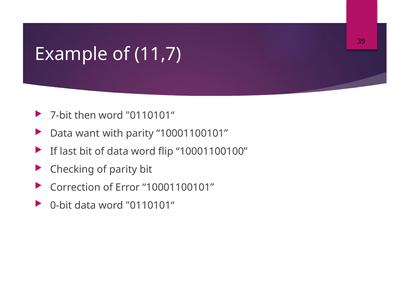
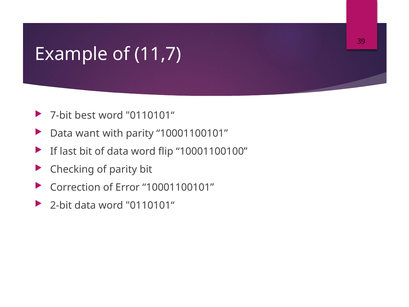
then: then -> best (85, 115)
0-bit: 0-bit -> 2-bit (61, 205)
